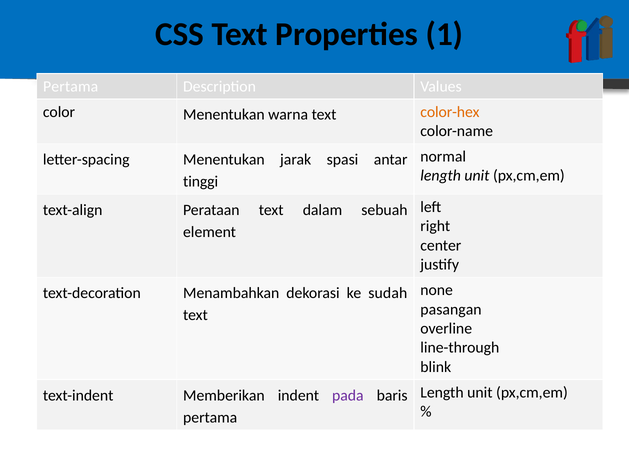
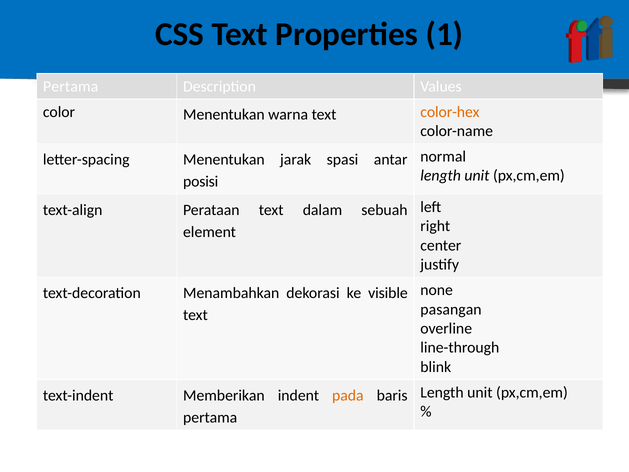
tinggi: tinggi -> posisi (201, 181)
sudah: sudah -> visible (388, 293)
pada colour: purple -> orange (348, 395)
